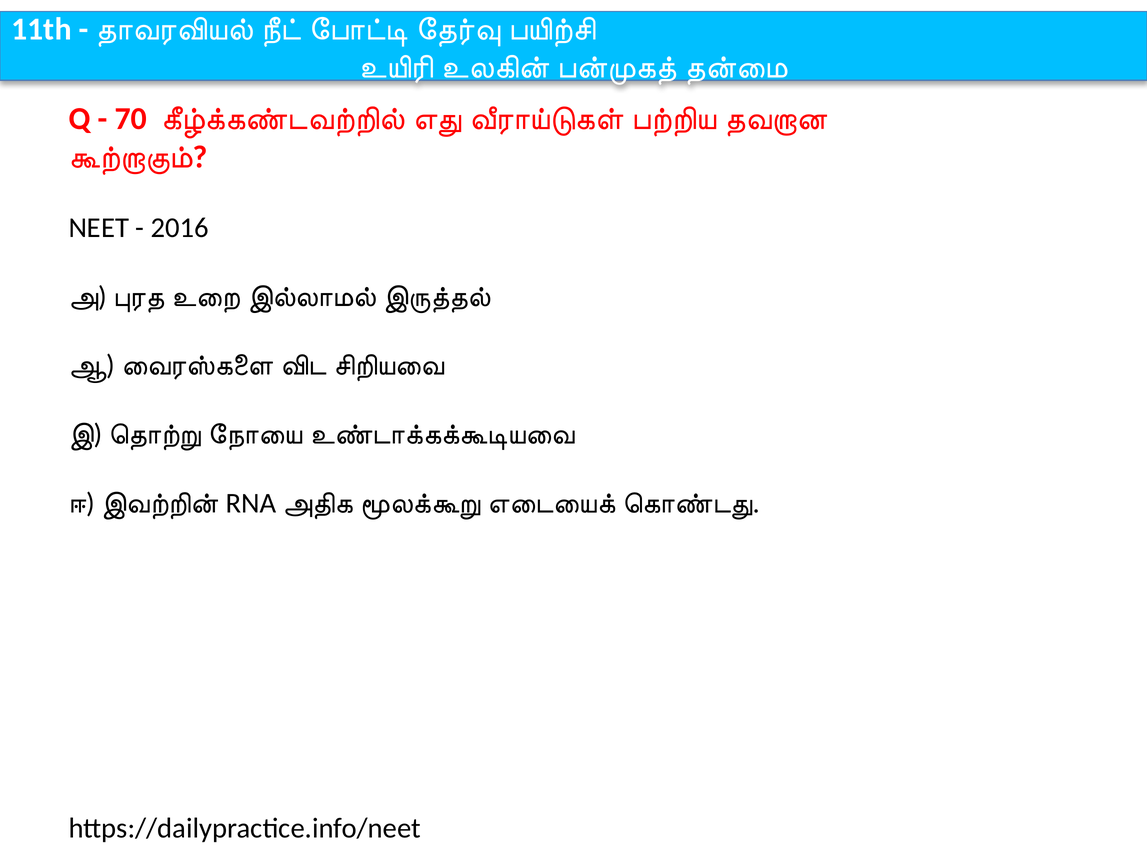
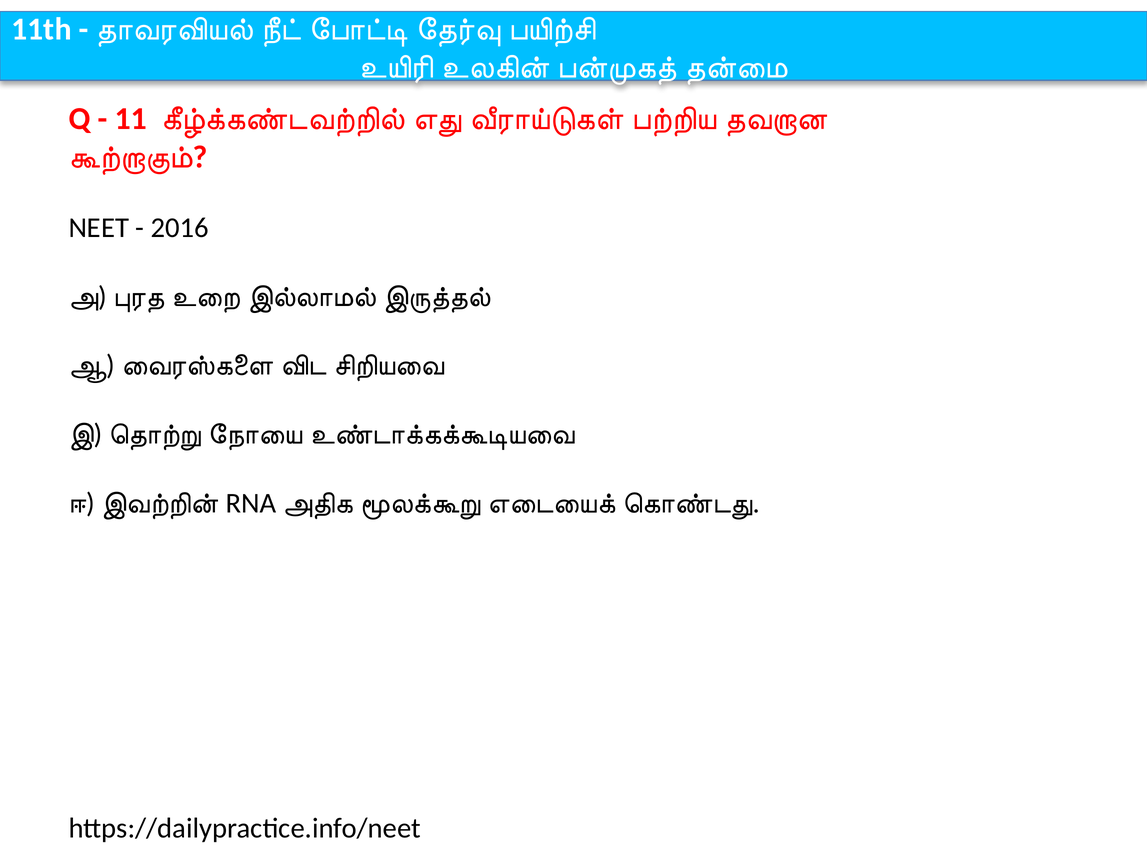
70: 70 -> 11 (131, 119)
